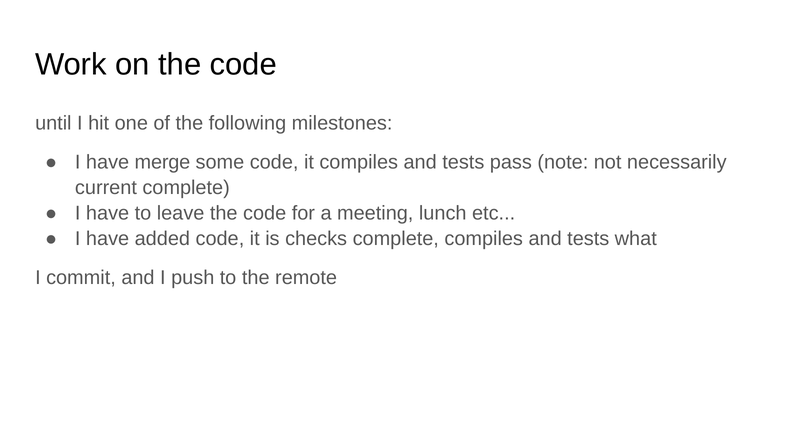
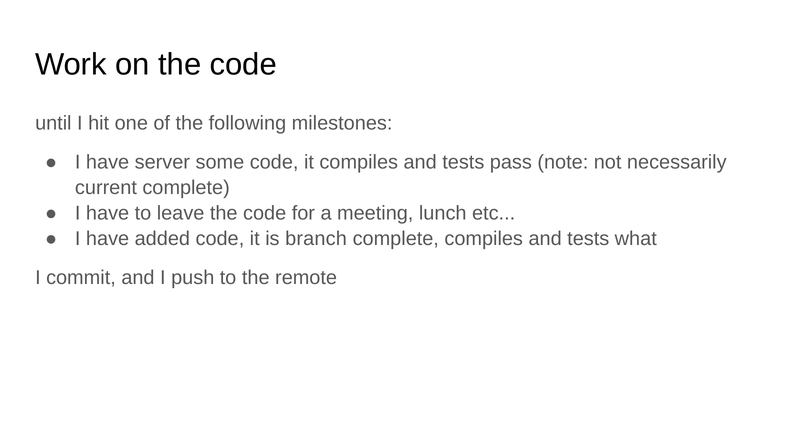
merge: merge -> server (162, 162)
checks: checks -> branch (316, 239)
